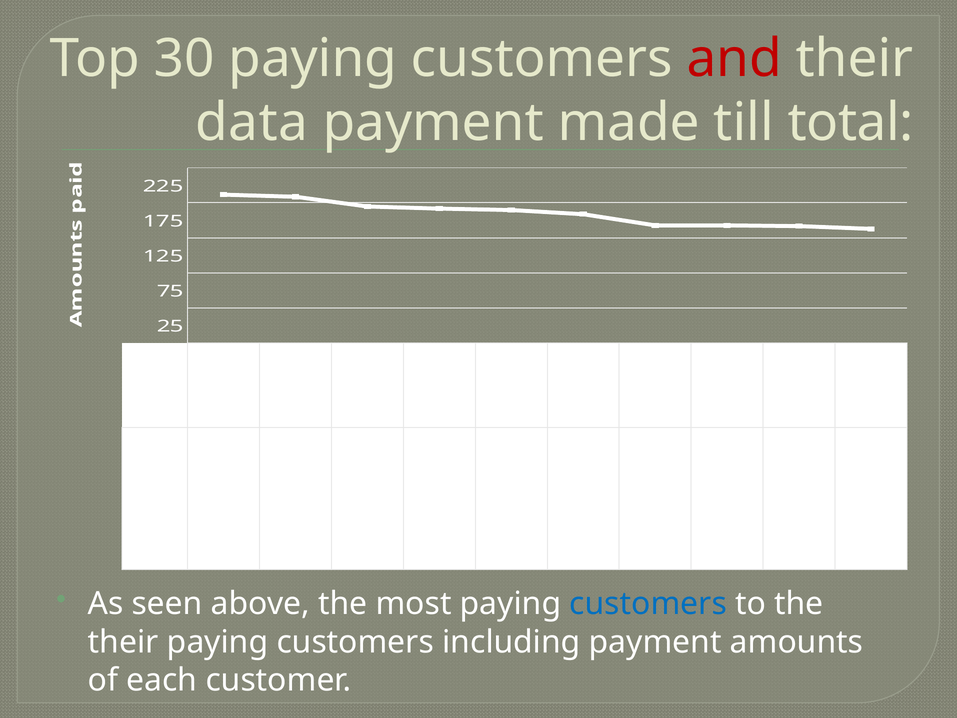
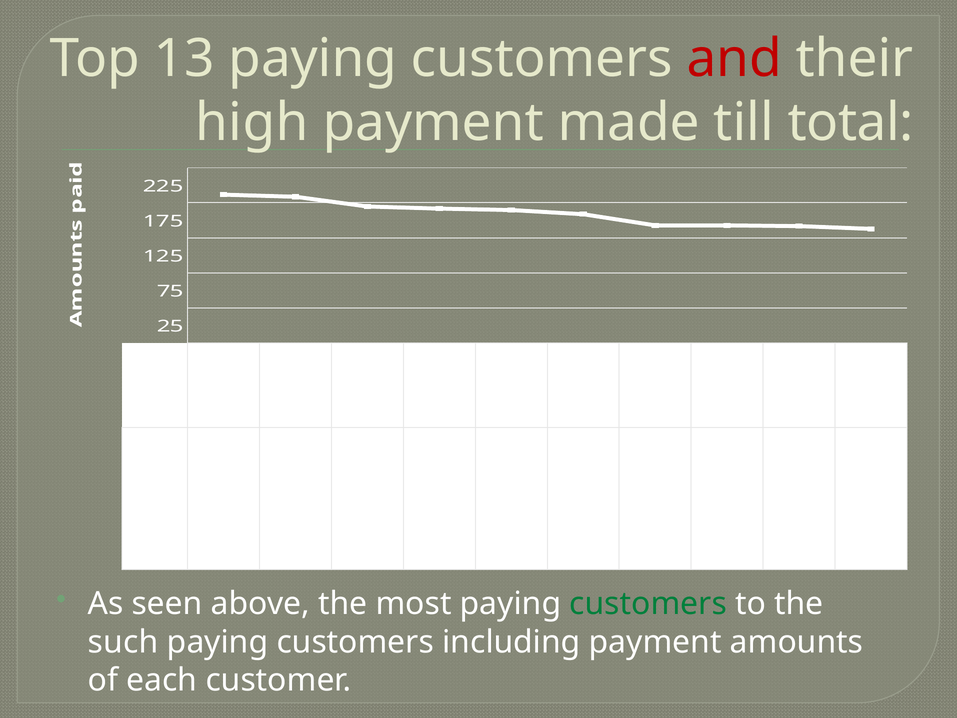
30: 30 -> 13 (184, 59)
data: data -> high (252, 122)
customers colour: blue -> green (648, 604)
their: their -> such (123, 642)
